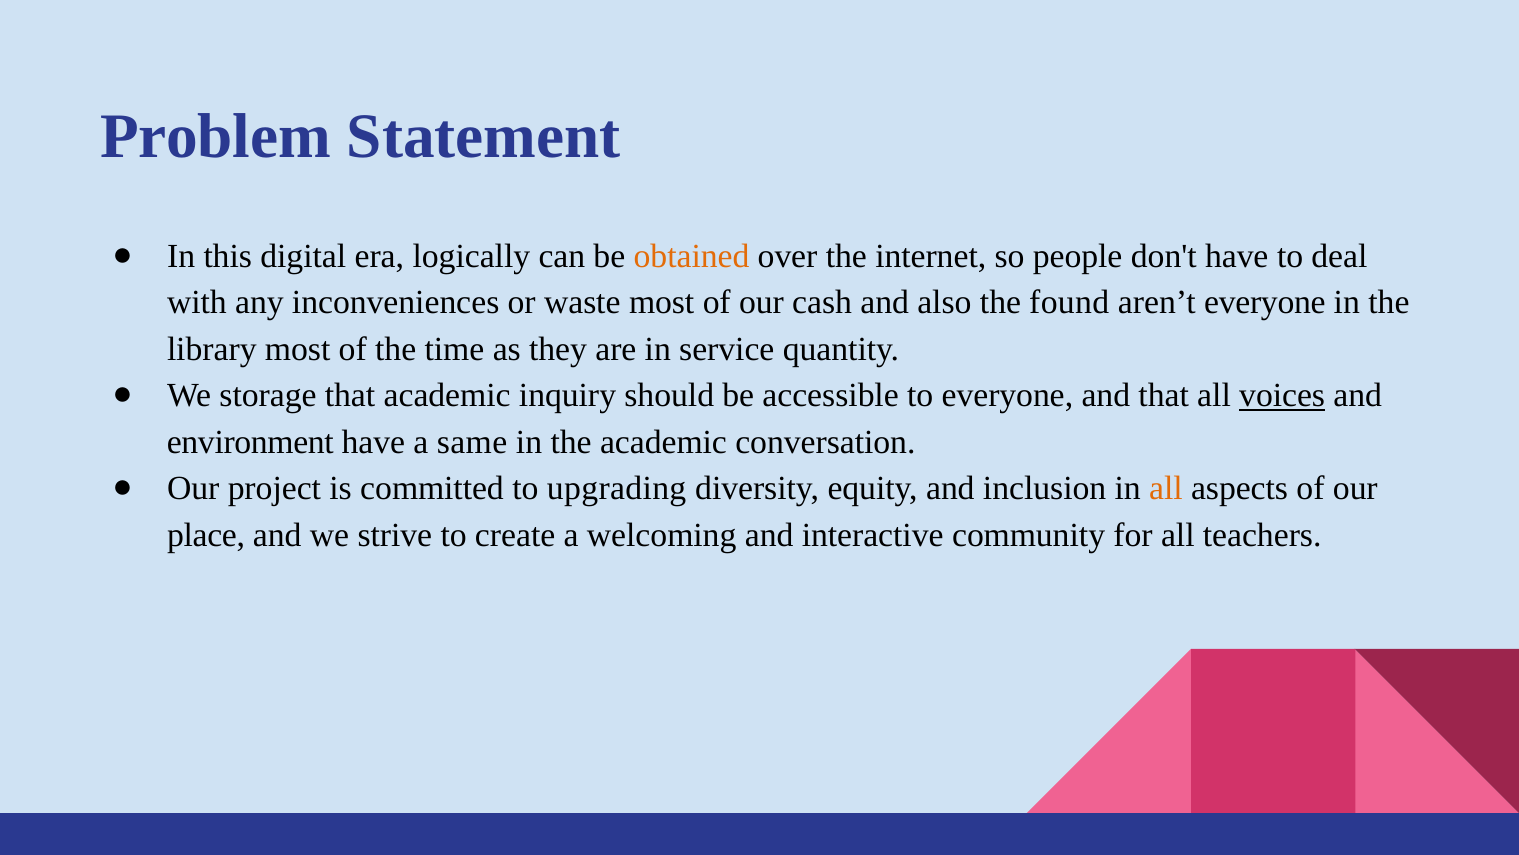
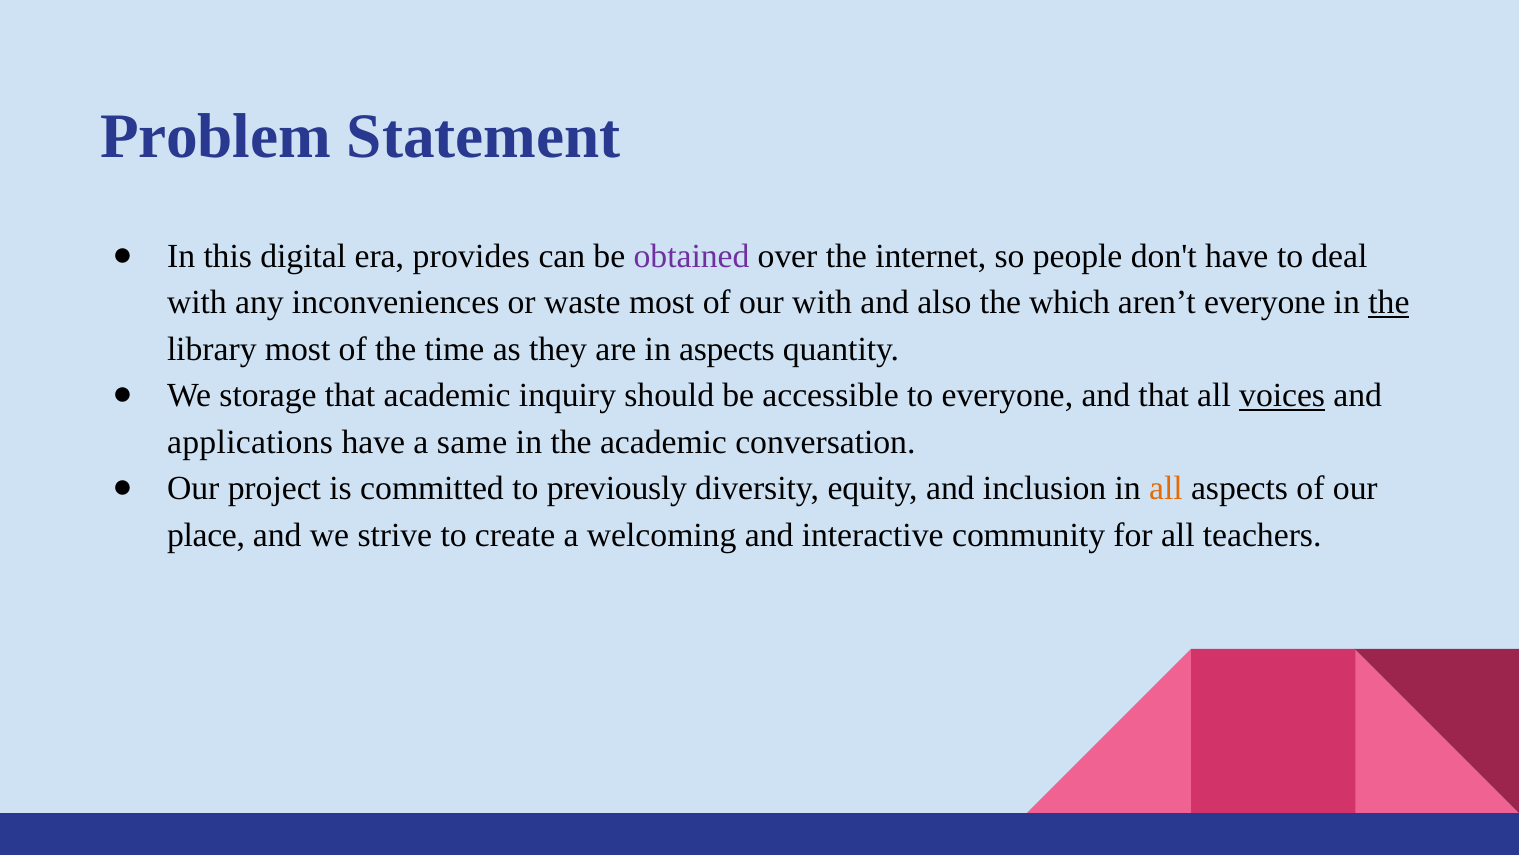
logically: logically -> provides (471, 256)
obtained colour: orange -> purple (692, 256)
our cash: cash -> with (822, 302)
found: found -> which (1070, 302)
the underline: none -> present (1389, 302)
in service: service -> aspects (727, 349)
environment: environment -> applications (250, 442)
upgrading: upgrading -> previously (617, 488)
